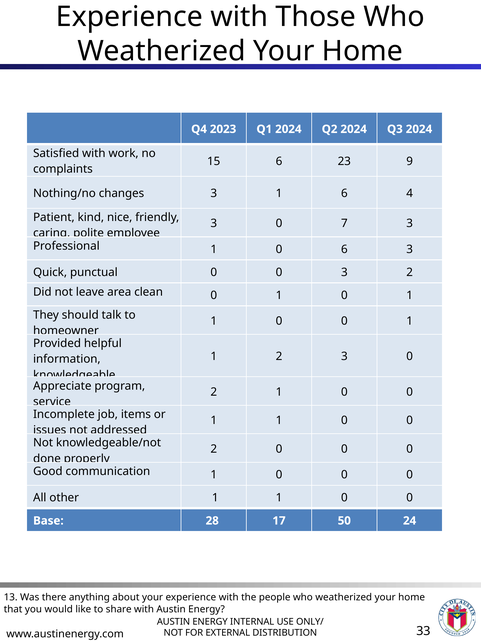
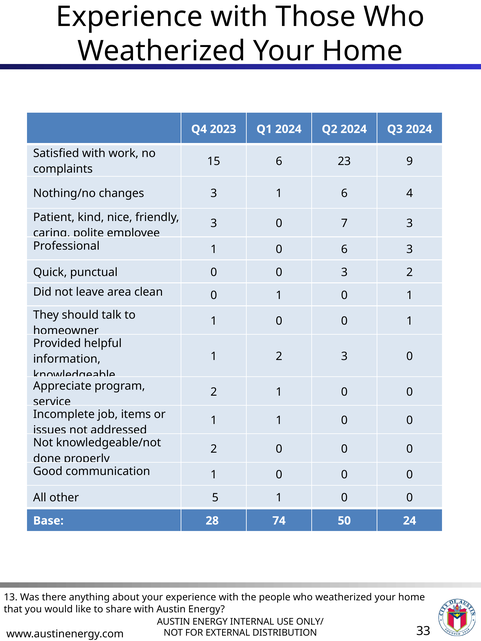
other 1: 1 -> 5 (215, 498)
17: 17 -> 74 (279, 521)
